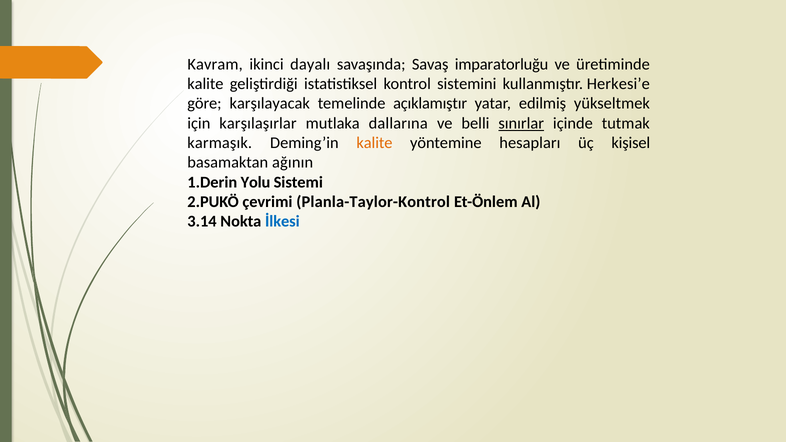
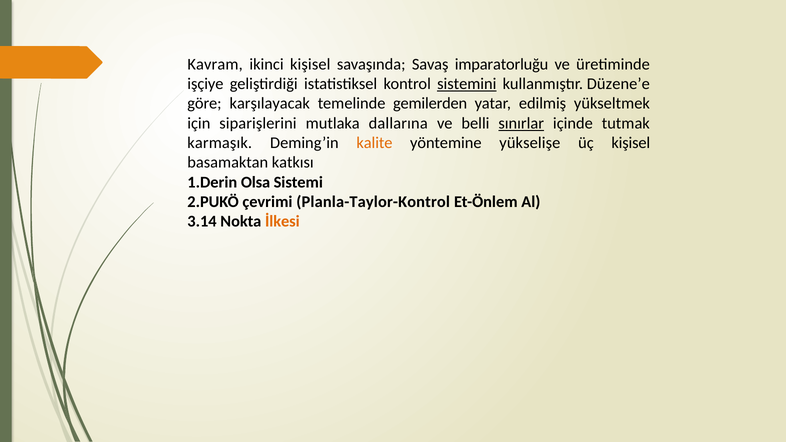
ikinci dayalı: dayalı -> kişisel (310, 64)
kalite: kalite -> işçiye (205, 84)
sistemini underline: none -> present (467, 84)
Herkesi’e: Herkesi’e -> Düzene’e (618, 84)
açıklamıştır: açıklamıştır -> gemilerden (430, 104)
karşılaşırlar: karşılaşırlar -> siparişlerini (258, 123)
hesapları: hesapları -> yükselişe (530, 143)
ağının: ağının -> katkısı (293, 163)
Yolu: Yolu -> Olsa (256, 182)
İlkesi colour: blue -> orange (282, 222)
